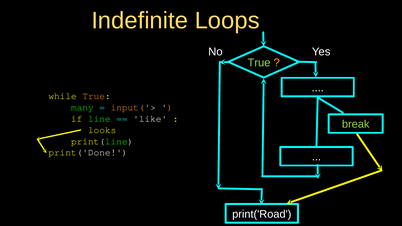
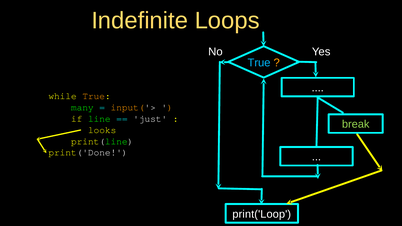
True colour: light green -> light blue (259, 63)
like: like -> just (150, 119)
print('Road: print('Road -> print('Loop (262, 214)
